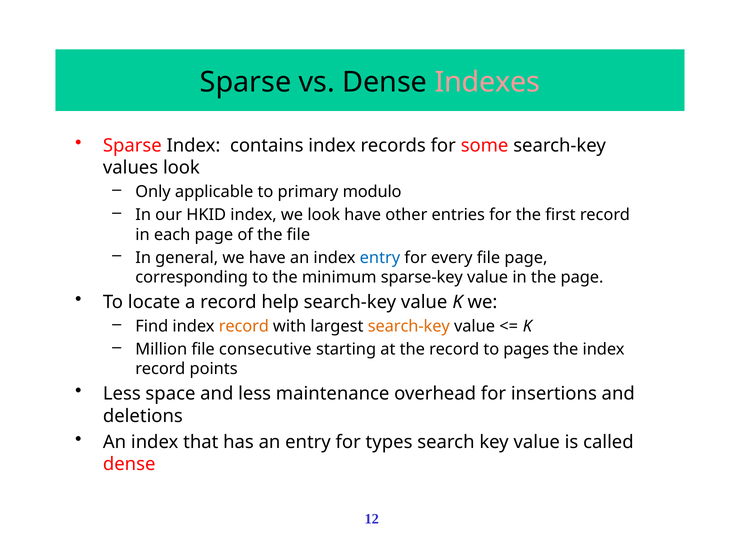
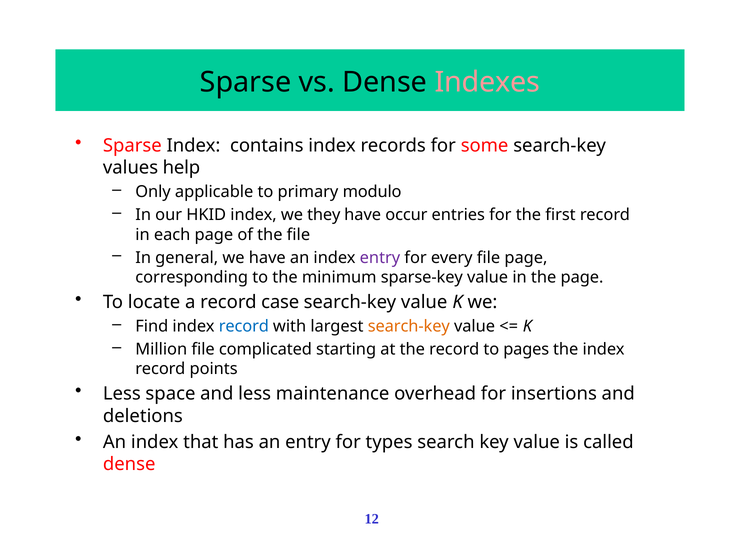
values look: look -> help (181, 168)
we look: look -> they (324, 215)
other: other -> occur (406, 215)
entry colour: blue -> purple (380, 258)
help: help -> case (280, 302)
record colour: orange -> blue (244, 326)
consecutive: consecutive -> complicated (265, 349)
